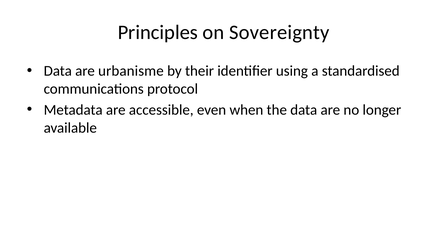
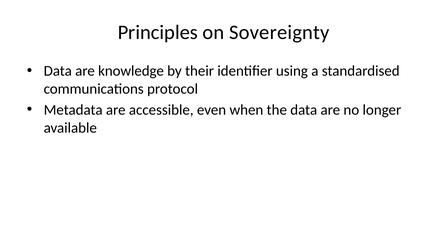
urbanisme: urbanisme -> knowledge (131, 71)
